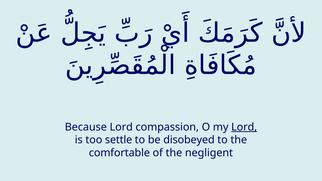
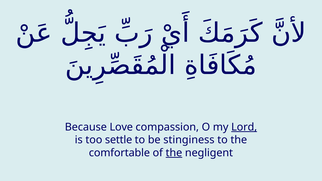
Because Lord: Lord -> Love (121, 127)
disobeyed: disobeyed -> stinginess (189, 140)
the underline: none -> present (174, 153)
